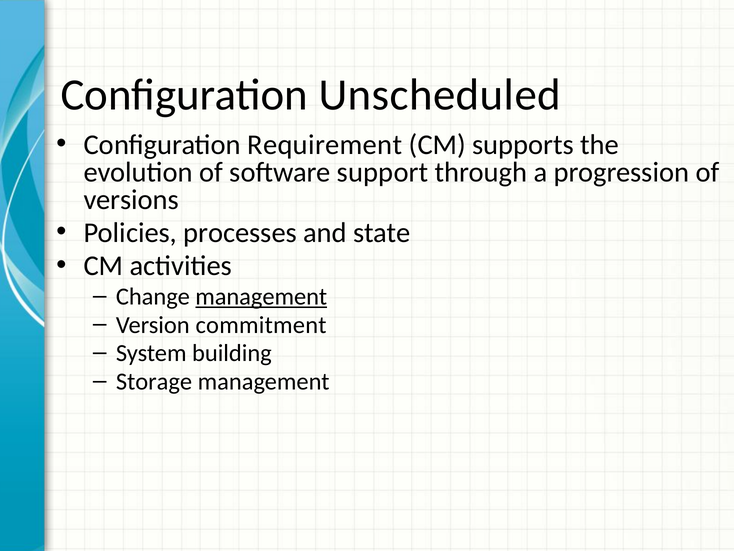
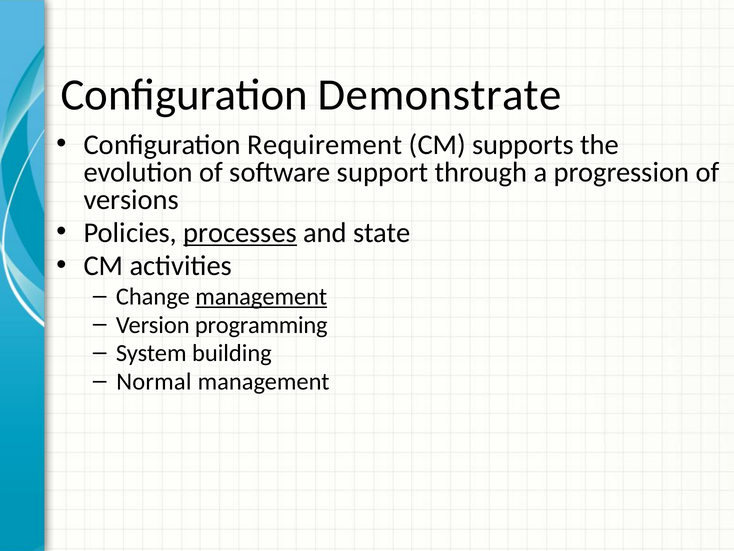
Unscheduled: Unscheduled -> Demonstrate (440, 95)
processes underline: none -> present (240, 233)
commitment: commitment -> programming (261, 325)
Storage: Storage -> Normal (154, 381)
